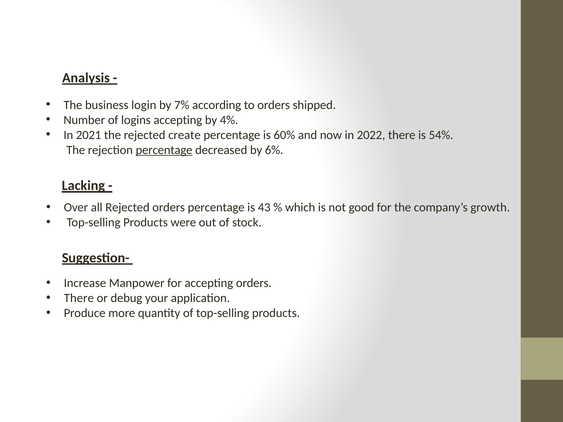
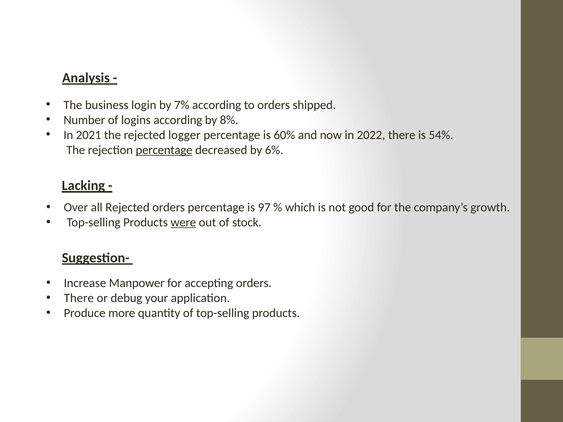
logins accepting: accepting -> according (178, 120)
4%: 4% -> 8% (229, 120)
create: create -> logger (184, 135)
43: 43 -> 97 (264, 207)
were underline: none -> present (183, 222)
